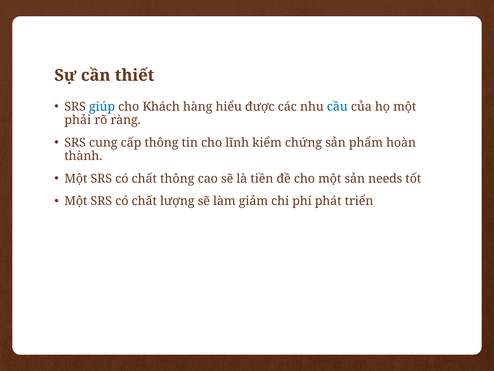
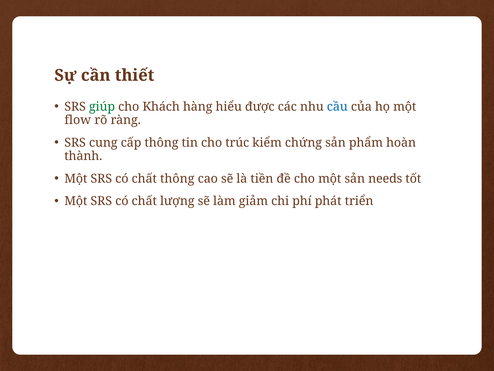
giúp colour: blue -> green (102, 106)
phải: phải -> flow (78, 120)
lĩnh: lĩnh -> trúc (237, 142)
